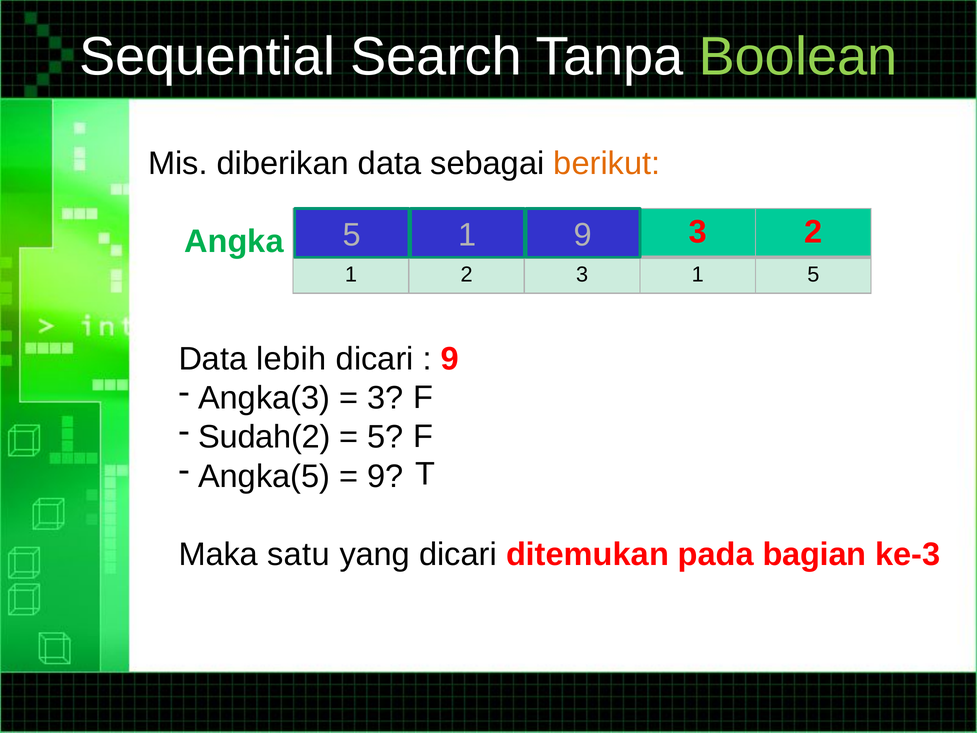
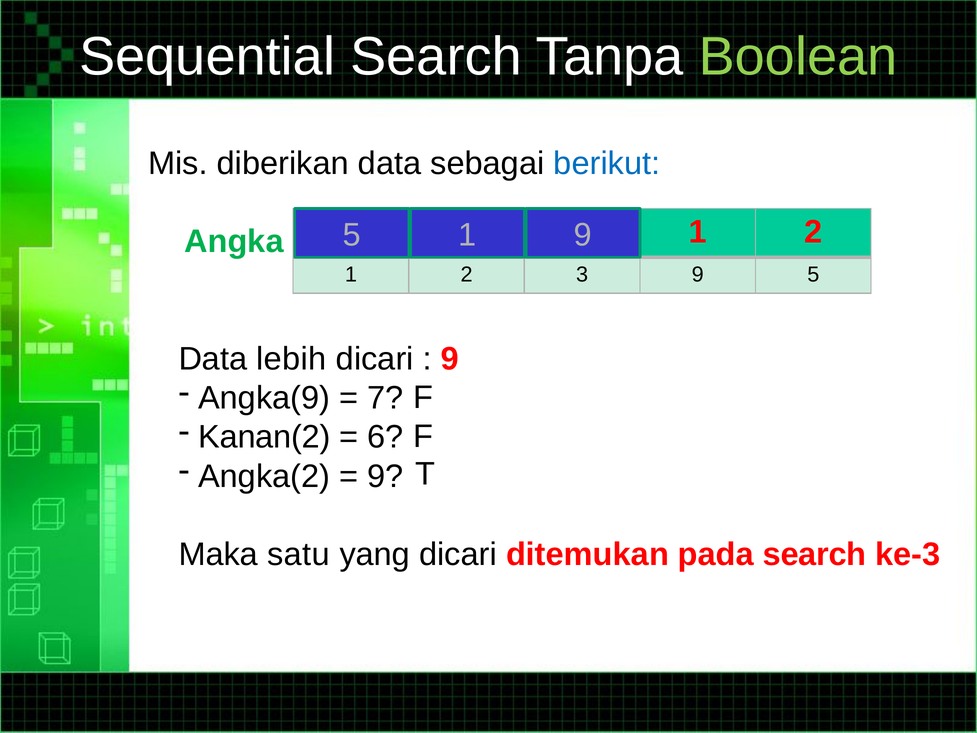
berikut colour: orange -> blue (607, 163)
3: 3 -> 1 (698, 232)
3 1: 1 -> 9 (698, 275)
Angka(3: Angka(3 -> Angka(9 (264, 398)
3: 3 -> 7 (385, 398)
Sudah(2: Sudah(2 -> Kanan(2 (264, 437)
5: 5 -> 6 (385, 437)
Angka(5: Angka(5 -> Angka(2 (264, 476)
pada bagian: bagian -> search (815, 554)
